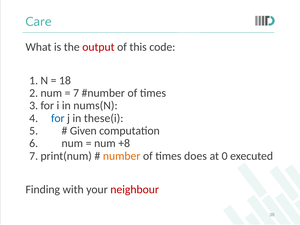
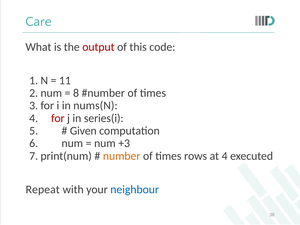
18: 18 -> 11 (65, 80)
7: 7 -> 8 (76, 93)
for colour: blue -> red (58, 118)
these(i: these(i -> series(i (104, 118)
+8: +8 -> +3 (124, 143)
does: does -> rows (196, 156)
at 0: 0 -> 4 (225, 156)
Finding: Finding -> Repeat (43, 189)
neighbour colour: red -> blue (135, 189)
